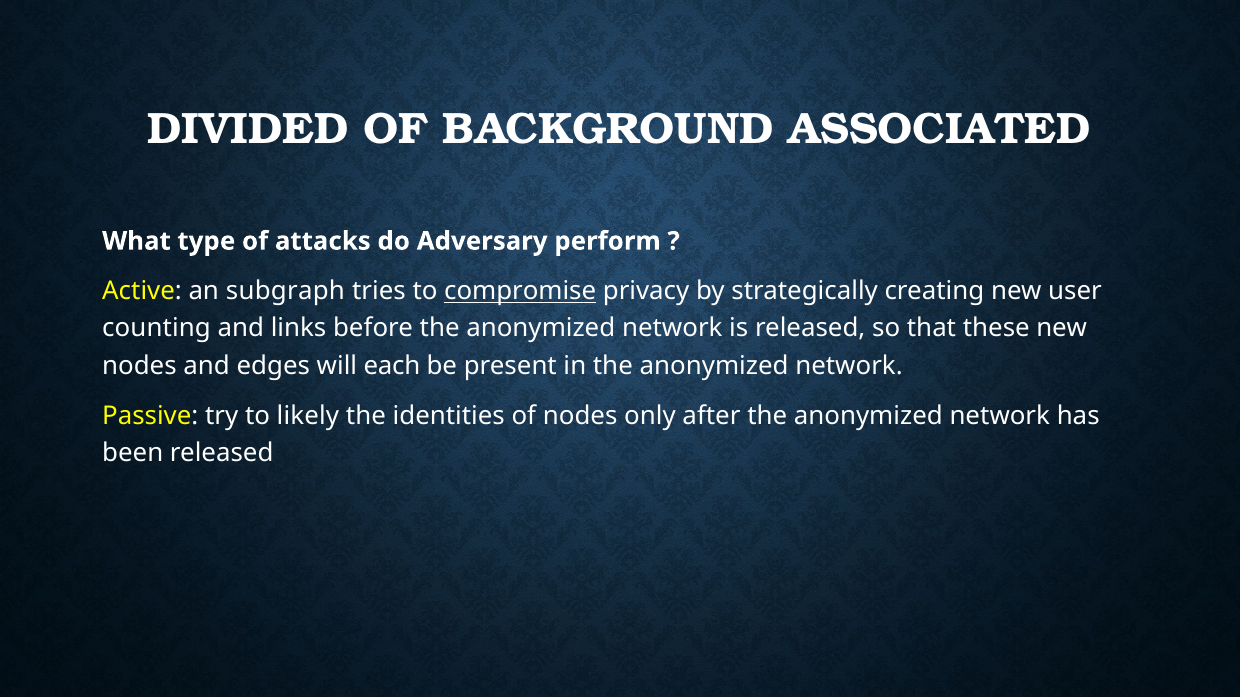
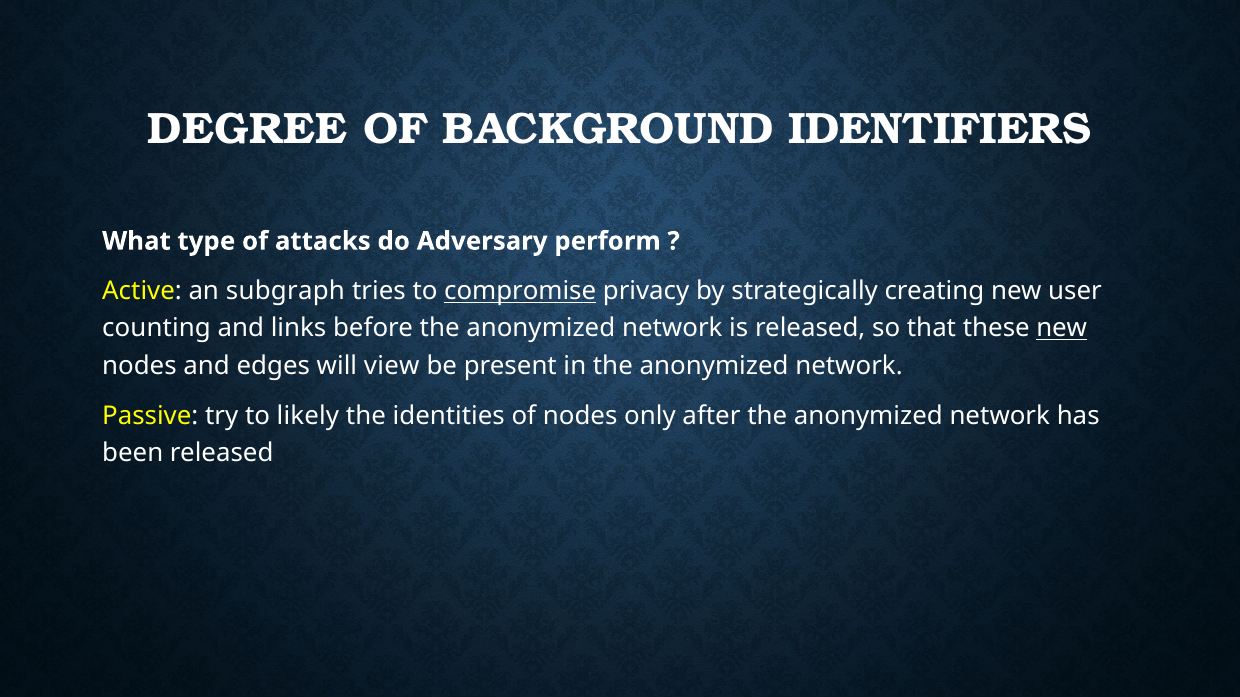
DIVIDED: DIVIDED -> DEGREE (248, 129)
ASSOCIATED: ASSOCIATED -> IDENTIFIERS (940, 129)
new underline: none -> present (1062, 329)
each: each -> view (392, 366)
